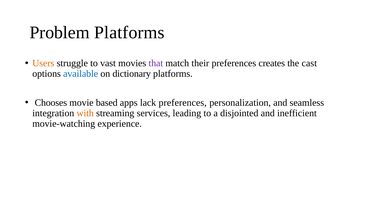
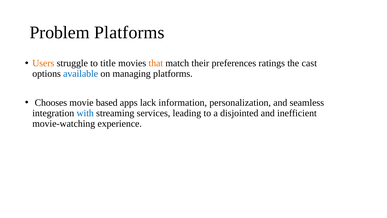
vast: vast -> title (108, 63)
that colour: purple -> orange (156, 63)
creates: creates -> ratings (272, 63)
dictionary: dictionary -> managing (132, 74)
lack preferences: preferences -> information (183, 103)
with colour: orange -> blue (85, 113)
